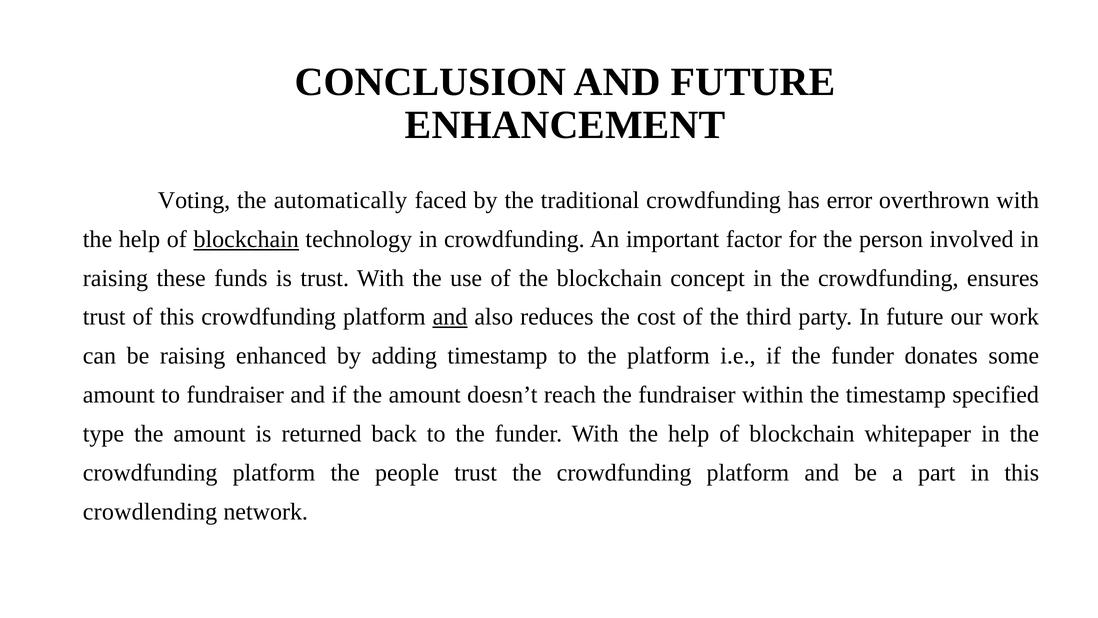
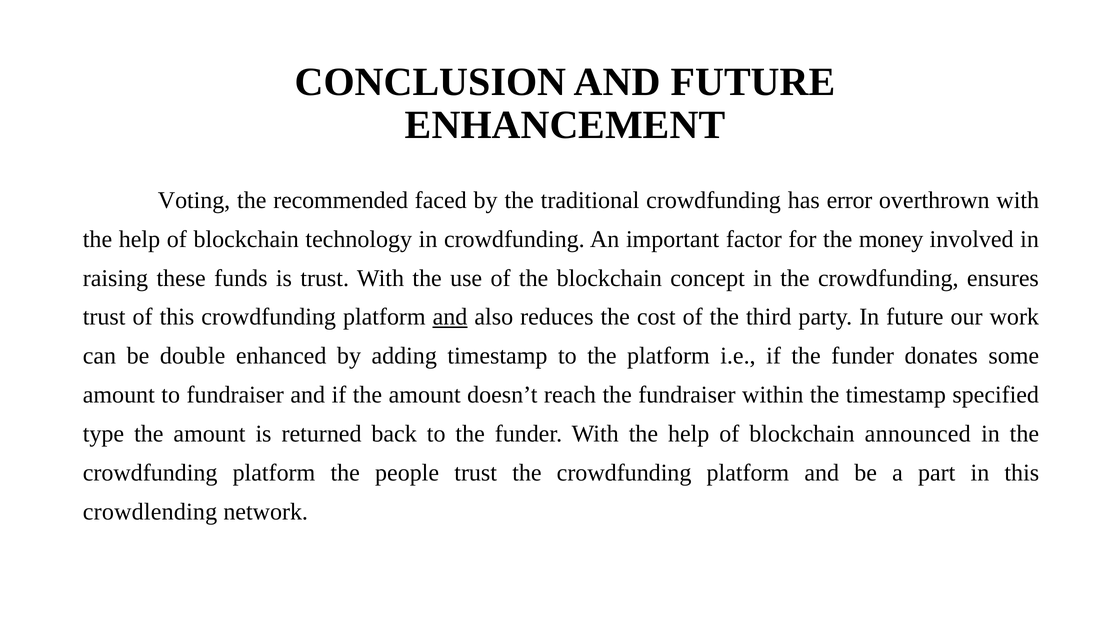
automatically: automatically -> recommended (341, 200)
blockchain underline: present -> none (246, 239)
person: person -> money (891, 239)
be raising: raising -> double (193, 356)
whitepaper: whitepaper -> announced (918, 434)
